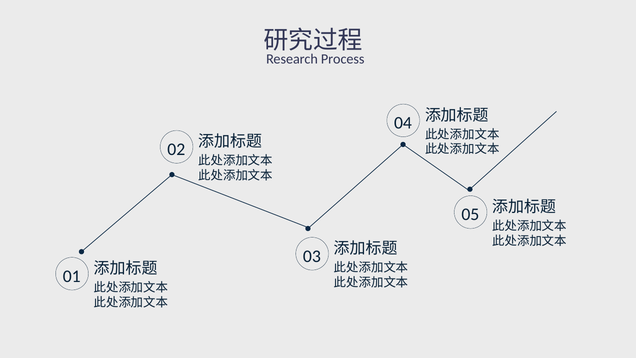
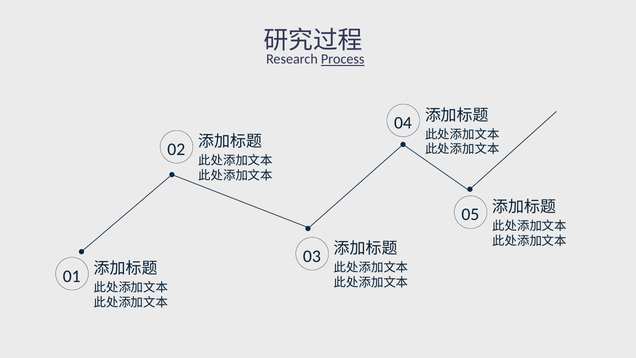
Process underline: none -> present (343, 59)
